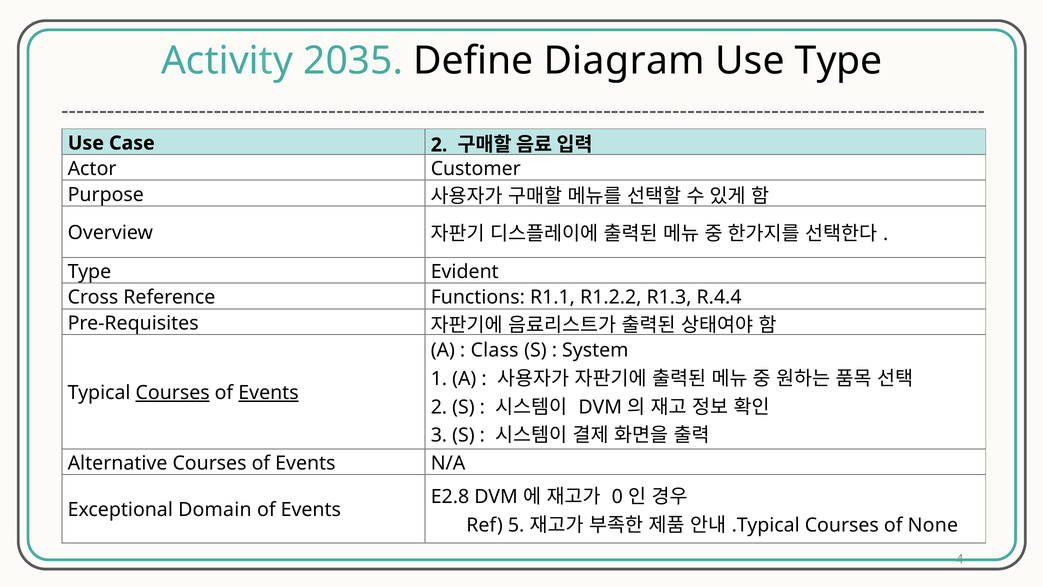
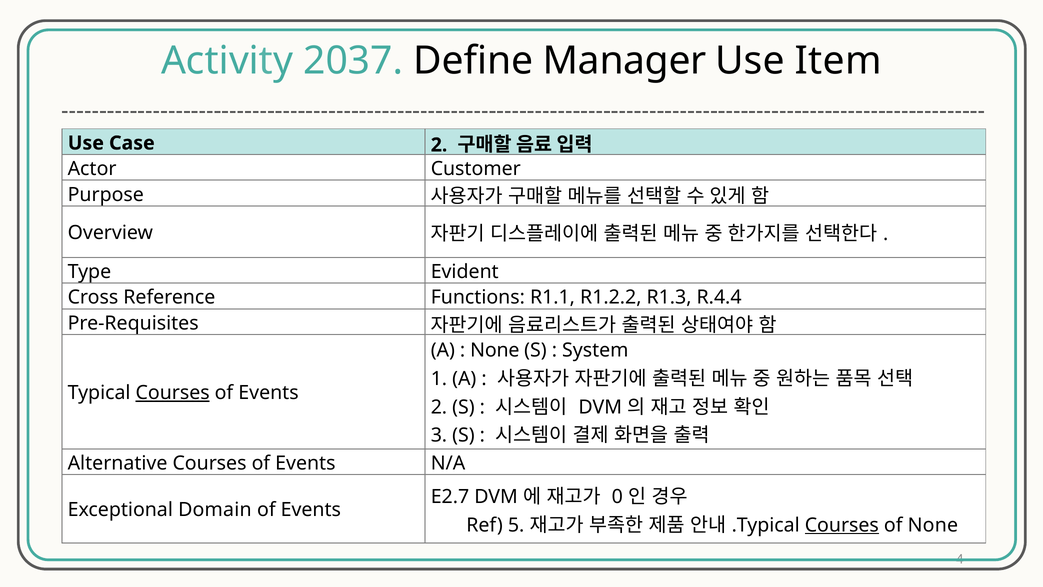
2035: 2035 -> 2037 (353, 61)
Diagram: Diagram -> Manager (625, 61)
Use Type: Type -> Item (838, 61)
Class: Class -> None (495, 350)
Events underline: present -> none (269, 393)
E2.8: E2.8 -> E2.7 (450, 496)
Courses underline: none -> present (842, 525)
